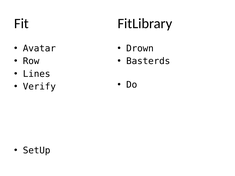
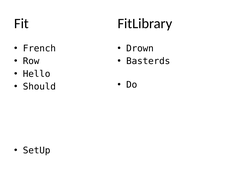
Avatar: Avatar -> French (39, 48)
Lines: Lines -> Hello (37, 74)
Verify: Verify -> Should (39, 87)
